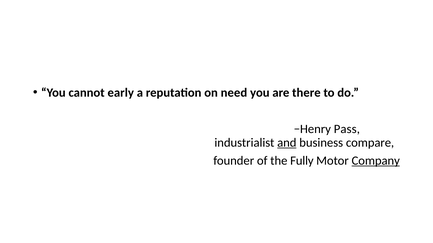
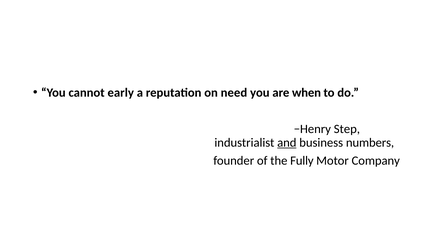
there: there -> when (306, 93)
Pass: Pass -> Step (347, 129)
compare: compare -> numbers (370, 143)
Company underline: present -> none (376, 161)
